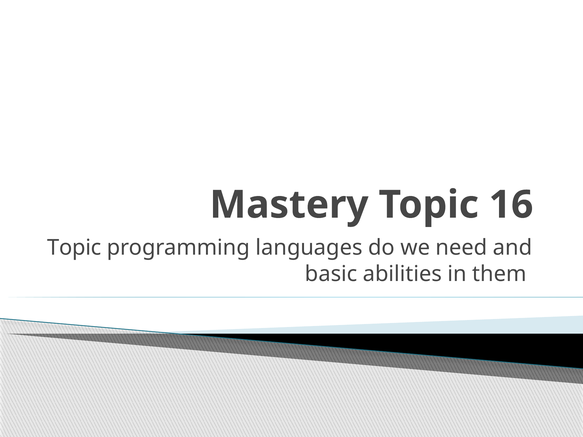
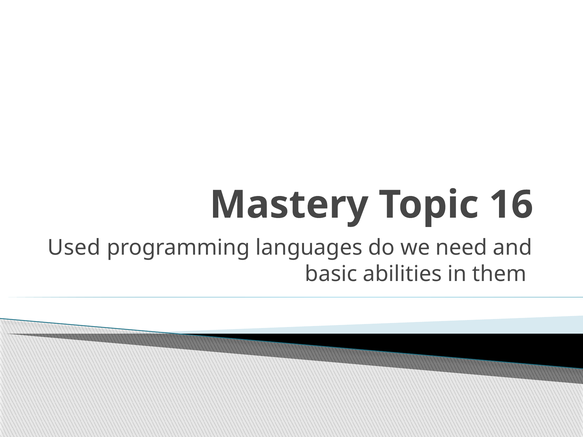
Topic: Topic -> Used (74, 248)
